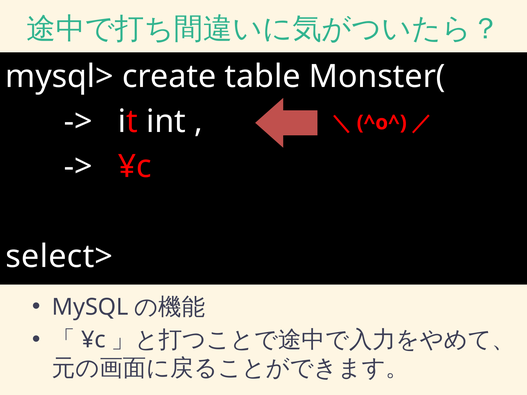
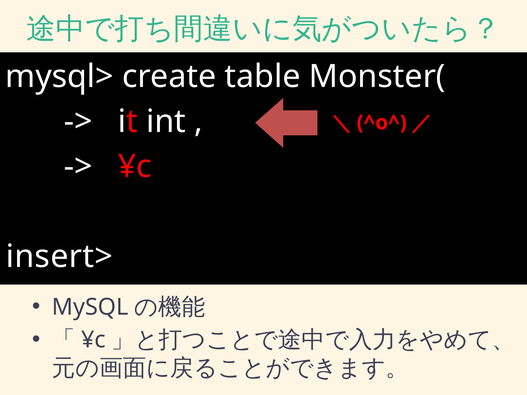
select>: select> -> insert> (59, 257)
